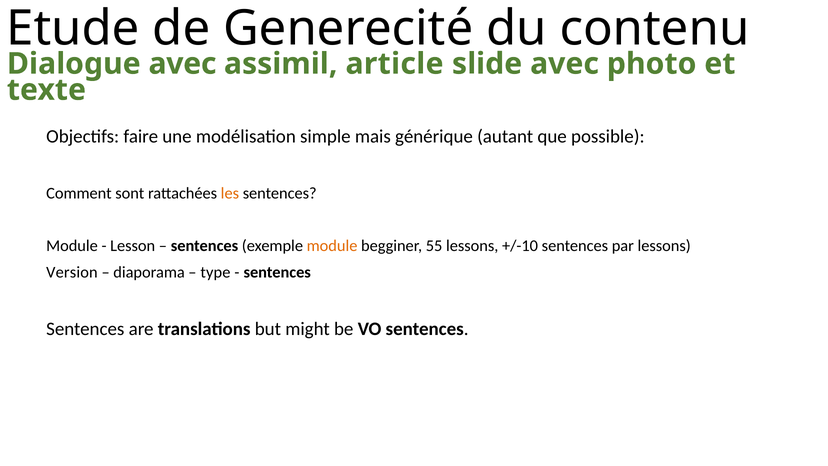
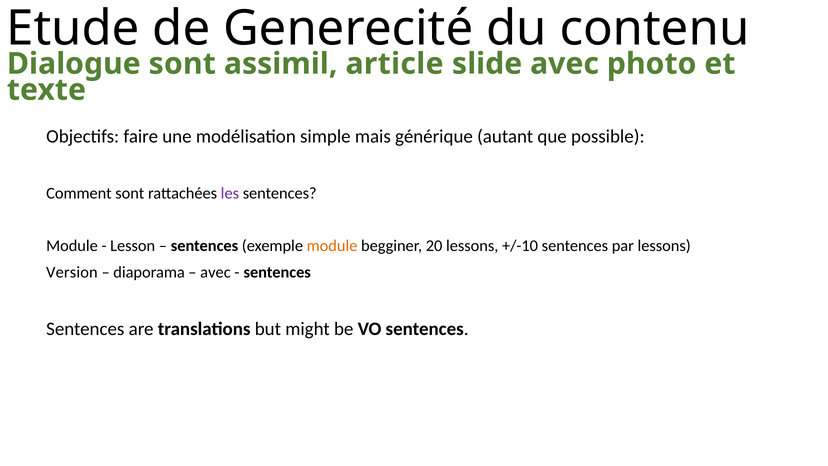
Dialogue avec: avec -> sont (182, 64)
les colour: orange -> purple (230, 193)
55: 55 -> 20 (434, 246)
type: type -> avec (215, 272)
